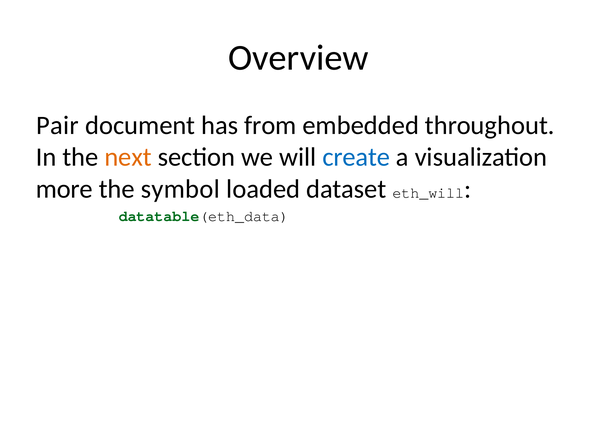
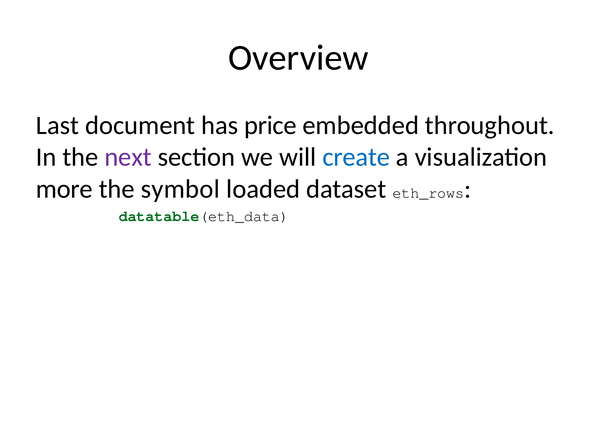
Pair: Pair -> Last (57, 125)
from: from -> price (270, 125)
next colour: orange -> purple (128, 157)
eth_will: eth_will -> eth_rows (428, 193)
